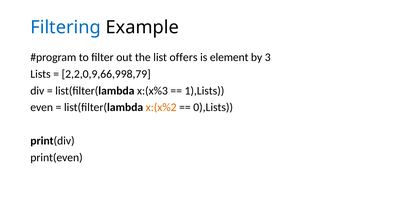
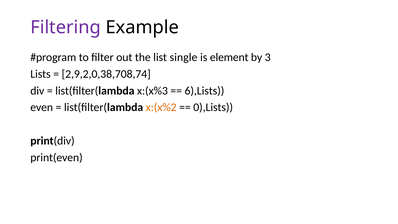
Filtering colour: blue -> purple (66, 27)
offers: offers -> single (183, 57)
2,2,0,9,66,998,79: 2,2,0,9,66,998,79 -> 2,9,2,0,38,708,74 (106, 74)
1),Lists: 1),Lists -> 6),Lists (204, 91)
